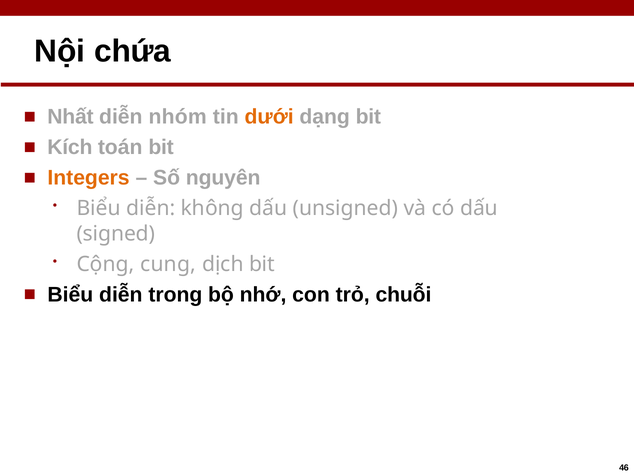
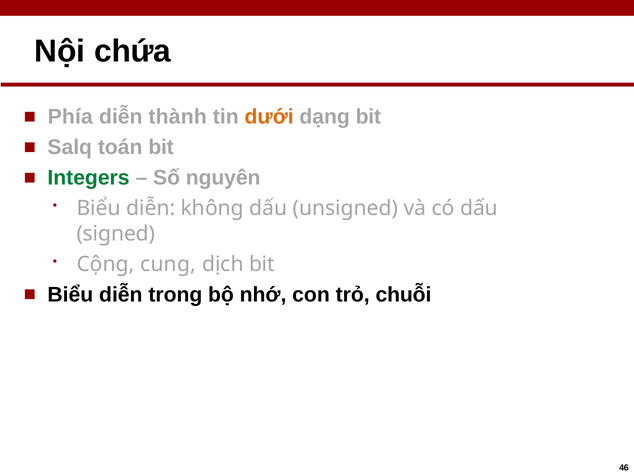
Nhất: Nhất -> Phía (70, 117)
nhóm: nhóm -> thành (178, 117)
Kích: Kích -> Salq (70, 147)
Integers colour: orange -> green (89, 178)
